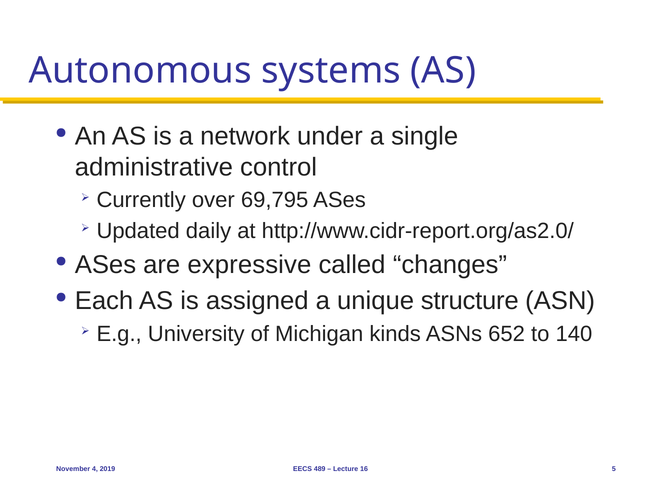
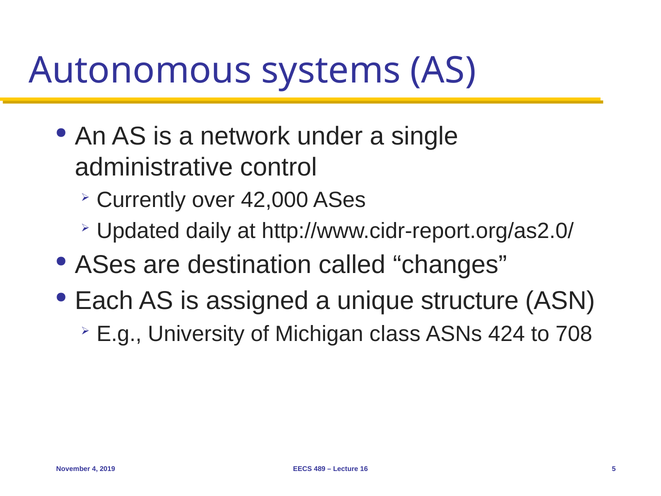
69,795: 69,795 -> 42,000 (275, 200)
expressive: expressive -> destination (249, 265)
kinds: kinds -> class (395, 334)
652: 652 -> 424 (507, 334)
140: 140 -> 708 (574, 334)
